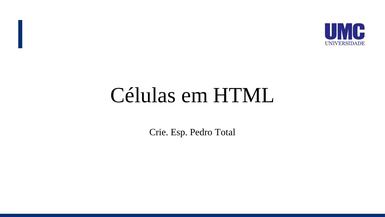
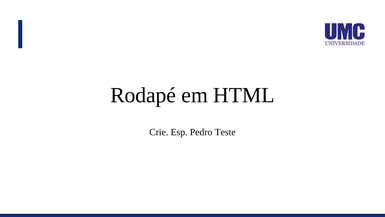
Células: Células -> Rodapé (143, 95)
Total: Total -> Teste (225, 132)
